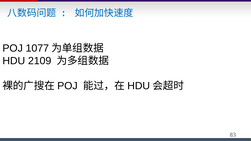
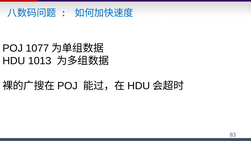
2109: 2109 -> 1013 (40, 61)
